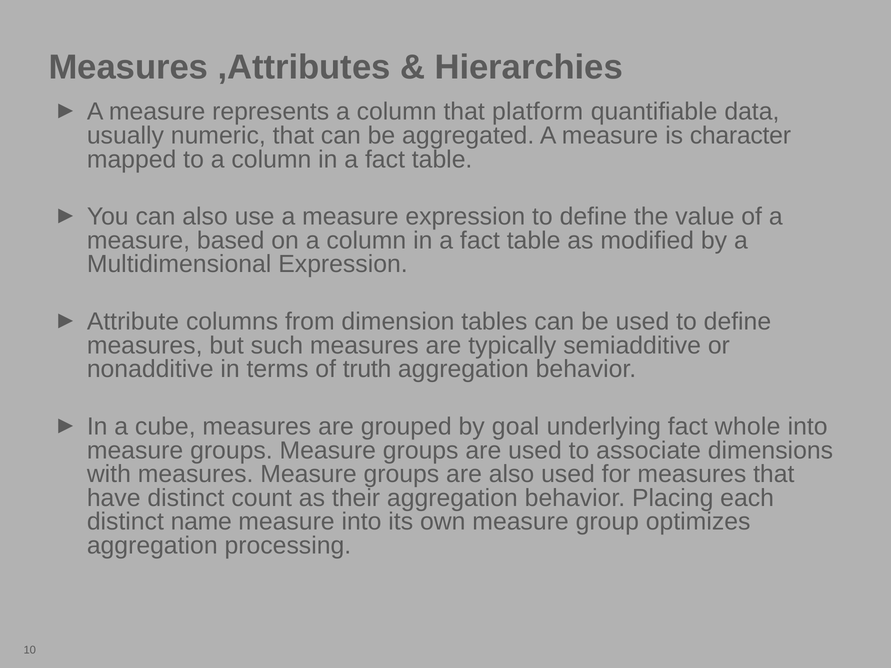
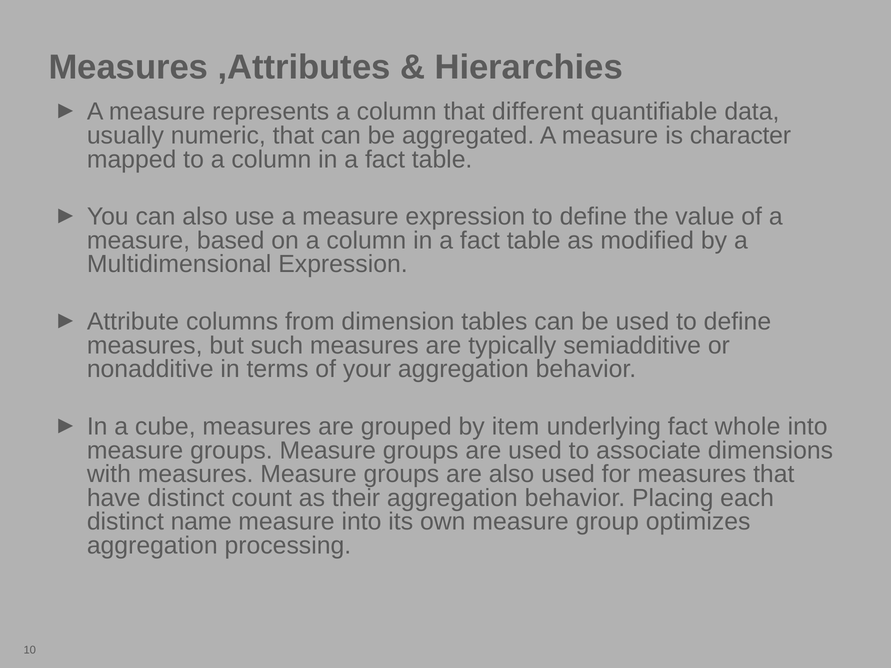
platform: platform -> different (538, 112)
truth: truth -> your (367, 369)
goal: goal -> item (516, 427)
